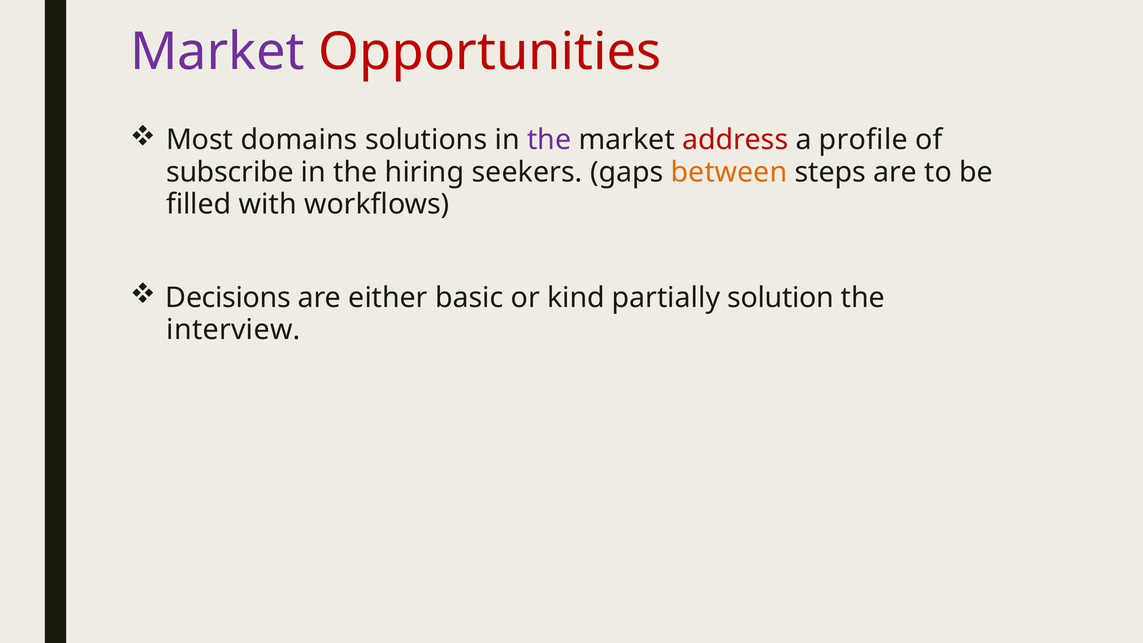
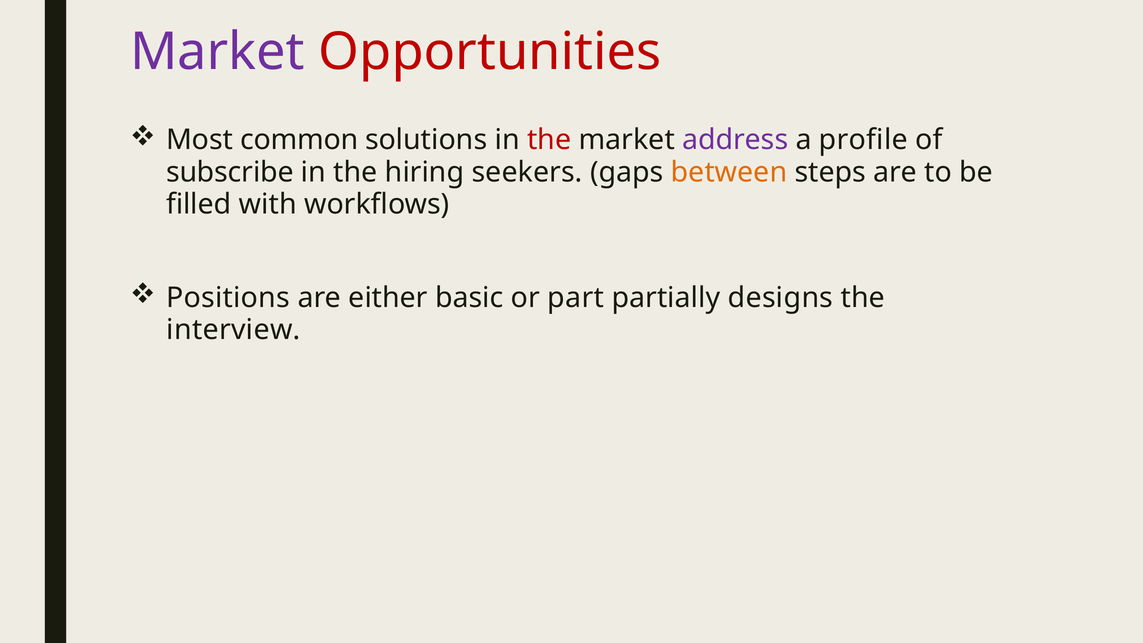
domains: domains -> common (299, 140)
the colour: purple -> red (549, 140)
address colour: red -> purple (735, 140)
Decisions: Decisions -> Positions (228, 298)
kind: kind -> part (576, 298)
solution: solution -> designs (780, 298)
